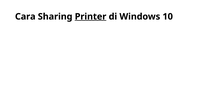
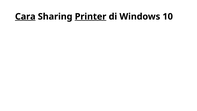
Cara underline: none -> present (25, 17)
